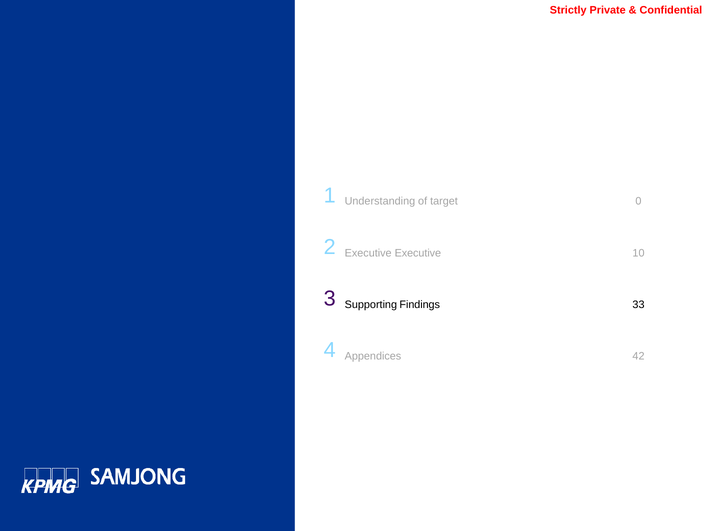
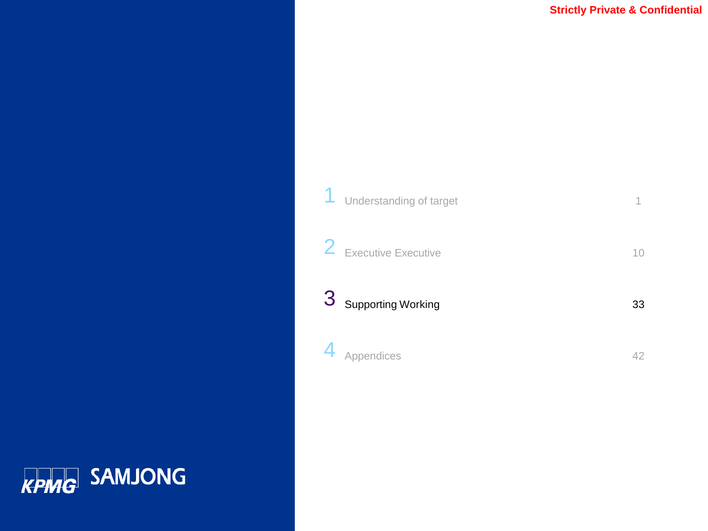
target 0: 0 -> 1 (639, 201)
Findings: Findings -> Working (420, 305)
